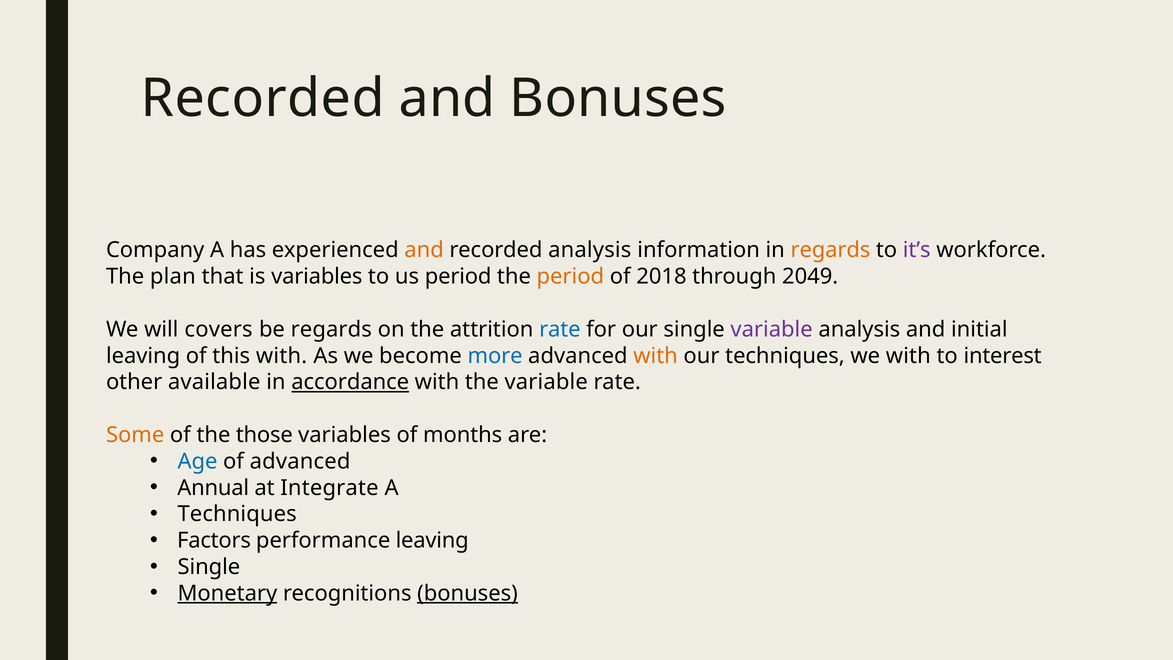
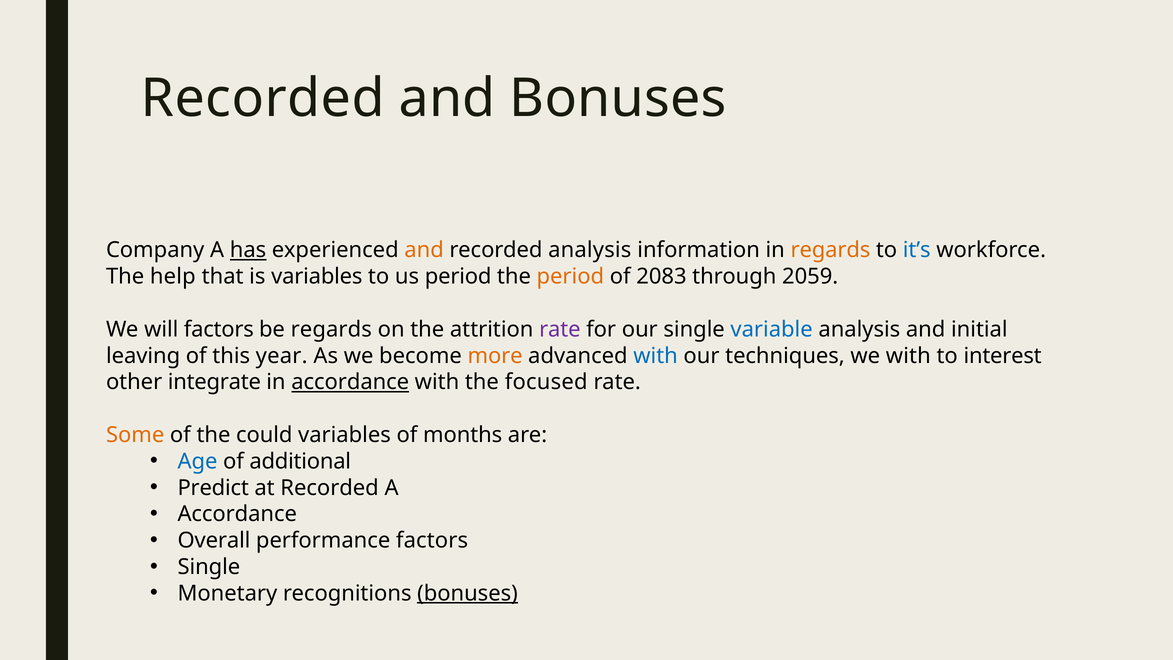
has underline: none -> present (248, 250)
it’s colour: purple -> blue (917, 250)
plan: plan -> help (173, 277)
2018: 2018 -> 2083 (661, 277)
2049: 2049 -> 2059 (810, 277)
will covers: covers -> factors (219, 329)
rate colour: blue -> purple (560, 329)
variable colour: purple -> blue (772, 329)
this with: with -> year (282, 356)
more colour: blue -> orange (495, 356)
with colour: orange -> blue (656, 356)
available: available -> integrate (214, 382)
the variable: variable -> focused (546, 382)
those: those -> could (264, 435)
of advanced: advanced -> additional (300, 461)
Annual: Annual -> Predict (213, 488)
at Integrate: Integrate -> Recorded (330, 488)
Techniques: Techniques -> Accordance (237, 514)
Factors: Factors -> Overall (214, 540)
performance leaving: leaving -> factors (432, 540)
Monetary underline: present -> none (227, 593)
